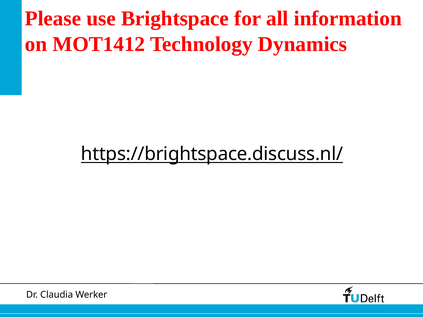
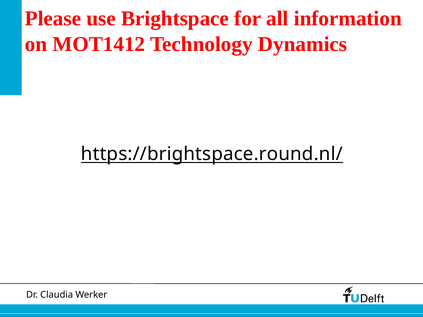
https://brightspace.discuss.nl/: https://brightspace.discuss.nl/ -> https://brightspace.round.nl/ (212, 154)
